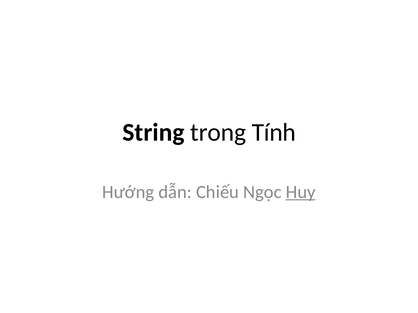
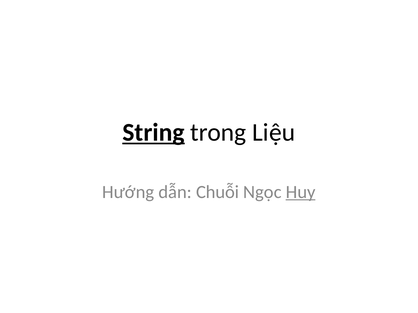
String underline: none -> present (153, 133)
Tính: Tính -> Liệu (274, 133)
Chiếu: Chiếu -> Chuỗi (218, 192)
